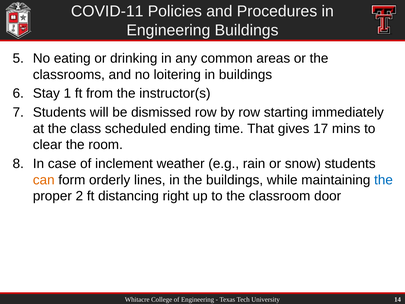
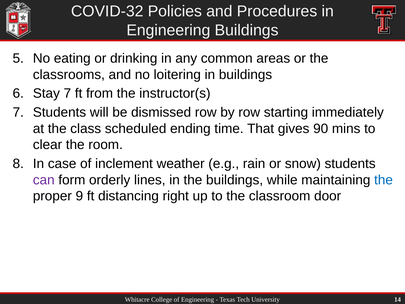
COVID-11: COVID-11 -> COVID-32 (107, 11)
Stay 1: 1 -> 7 (67, 93)
17: 17 -> 90 (321, 129)
can colour: orange -> purple (44, 180)
2: 2 -> 9 (79, 196)
